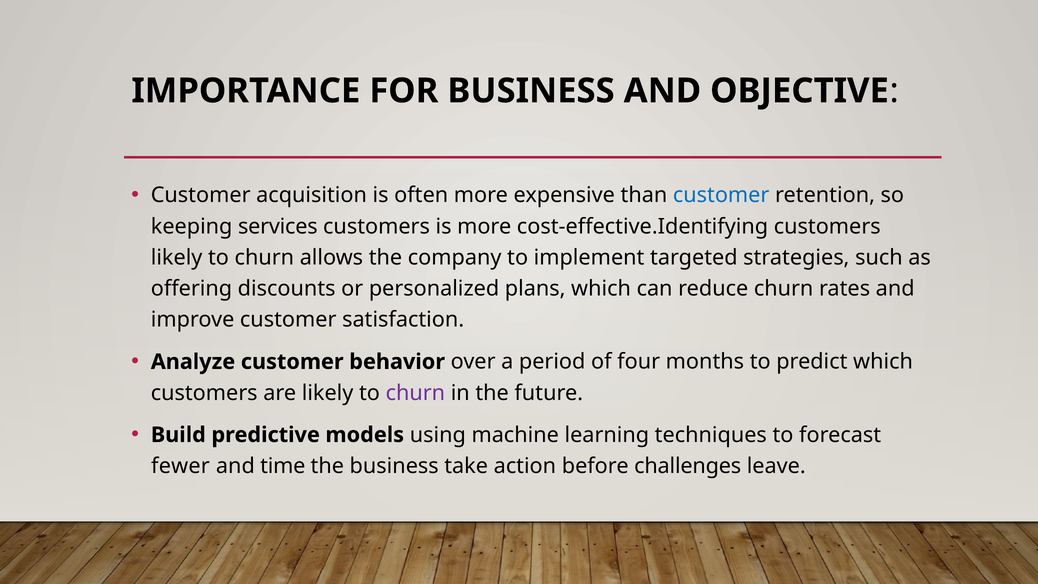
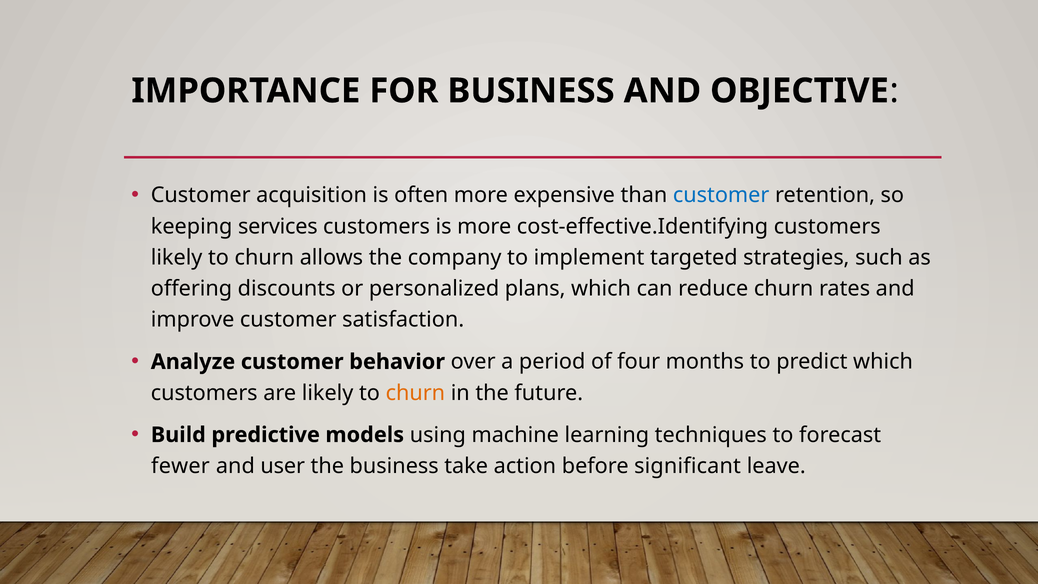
churn colour: purple -> orange (415, 393)
time: time -> user (283, 466)
challenges: challenges -> significant (688, 466)
